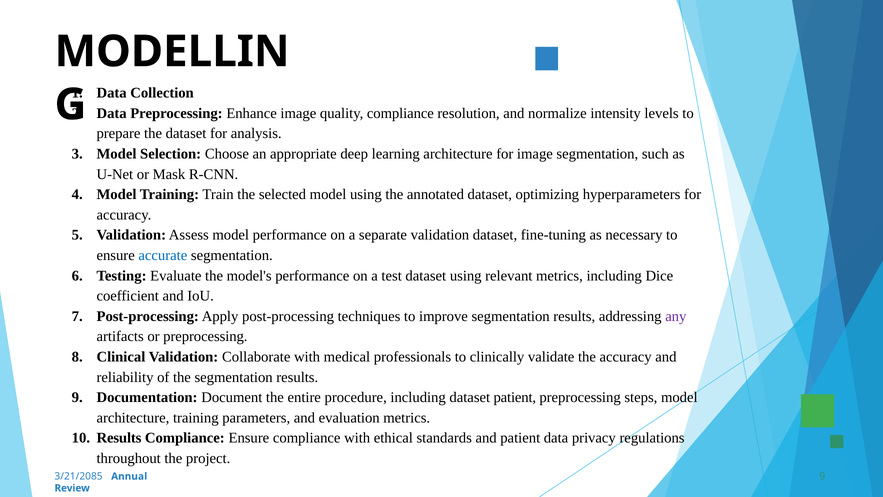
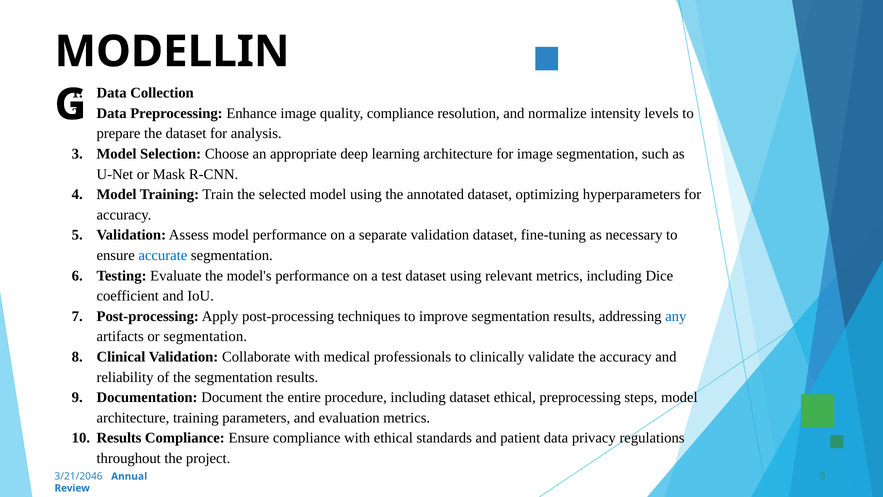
any colour: purple -> blue (676, 316)
or preprocessing: preprocessing -> segmentation (205, 336)
dataset patient: patient -> ethical (515, 397)
3/21/2085: 3/21/2085 -> 3/21/2046 (79, 476)
